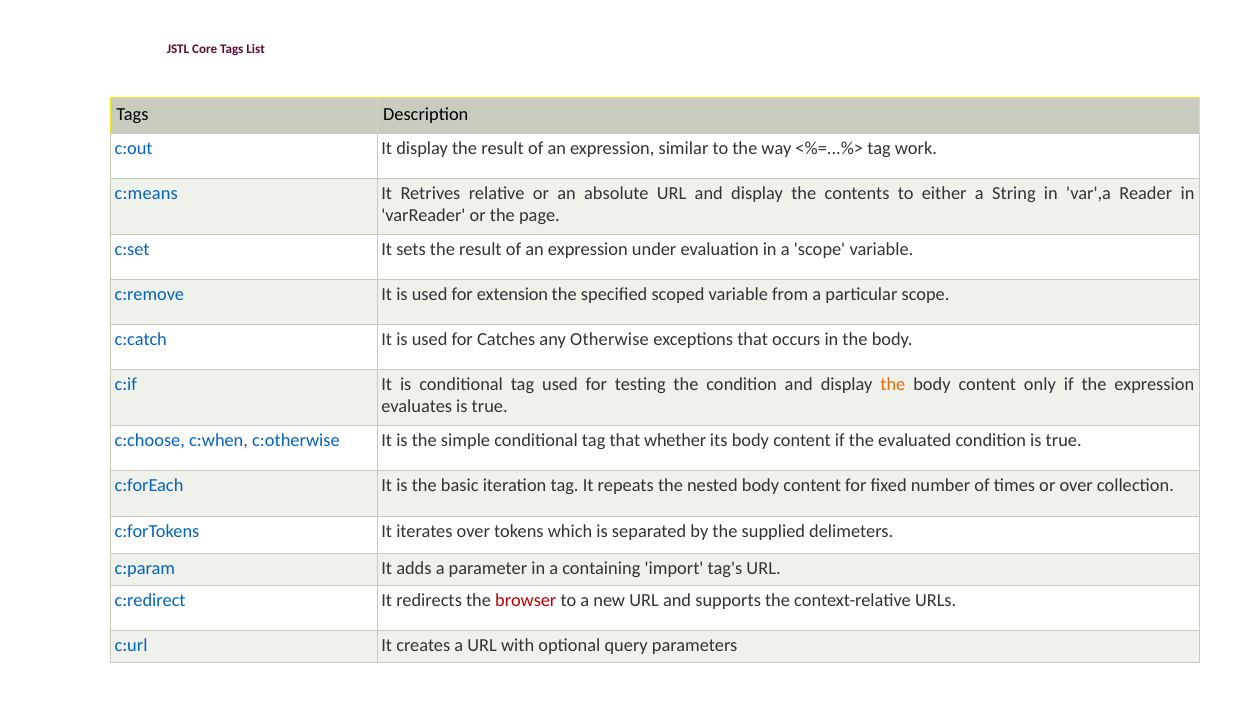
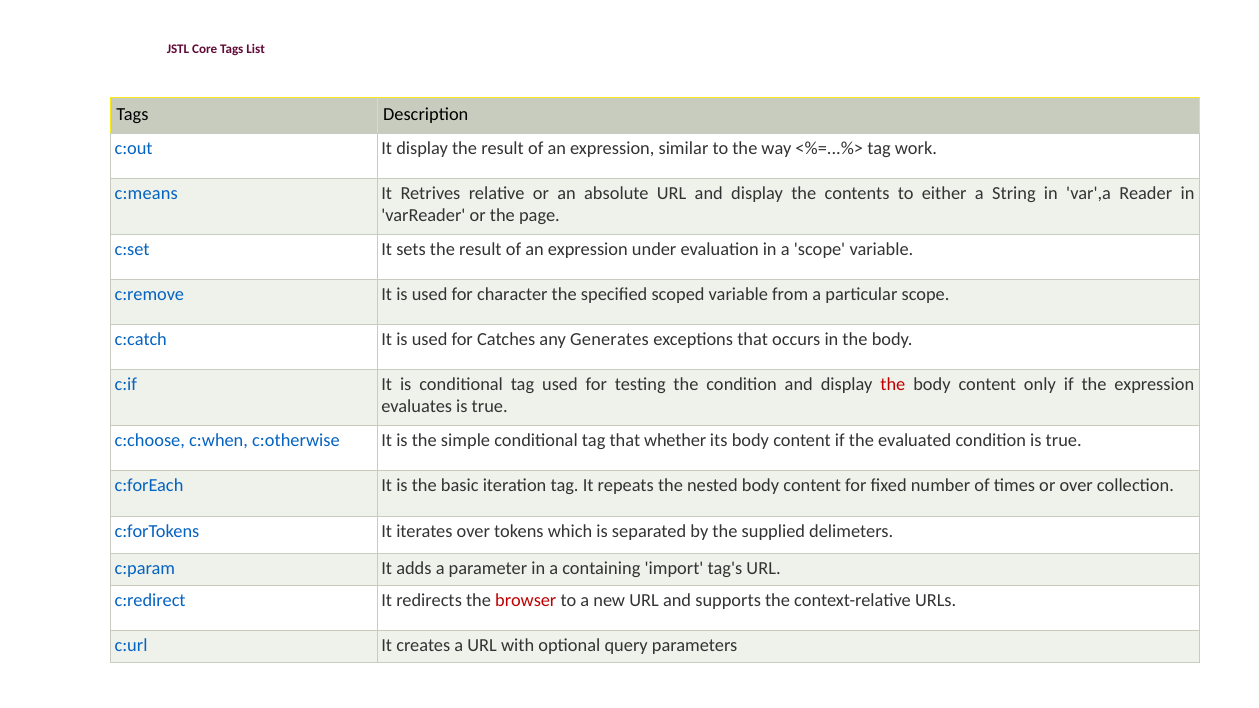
extension: extension -> character (512, 295)
Otherwise: Otherwise -> Generates (610, 340)
the colour: orange -> red (893, 385)
